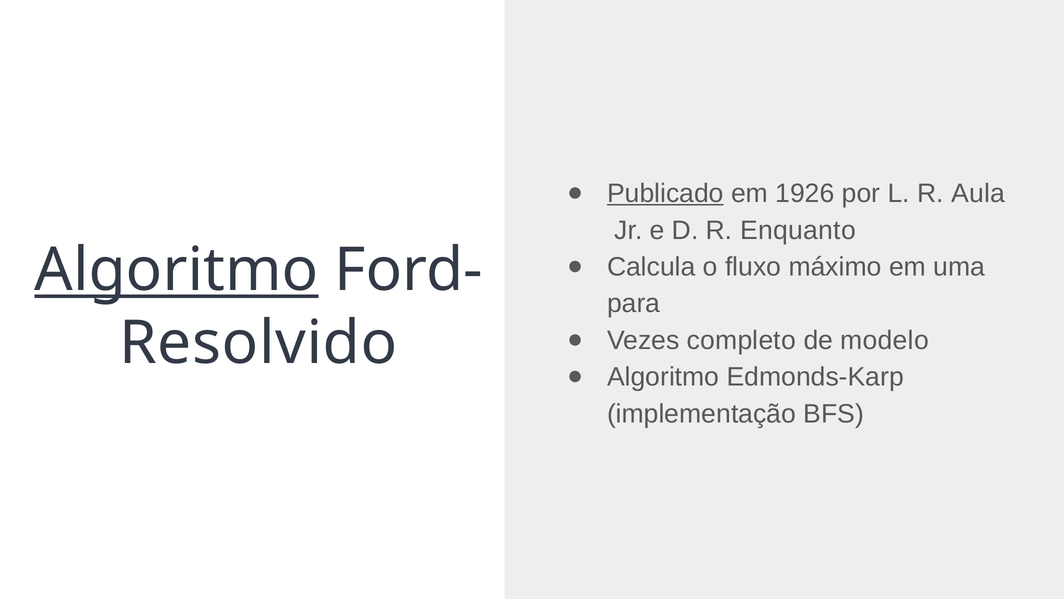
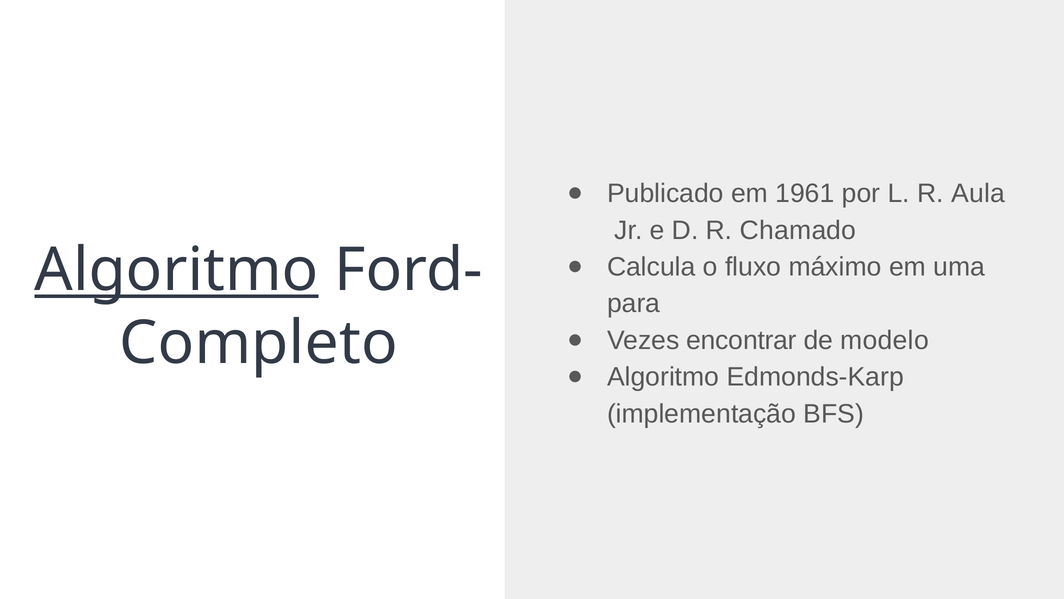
Publicado underline: present -> none (665, 193)
1926: 1926 -> 1961 (805, 193)
Enquanto: Enquanto -> Chamado (798, 230)
Resolvido: Resolvido -> Completo (259, 343)
completo: completo -> encontrar (742, 340)
